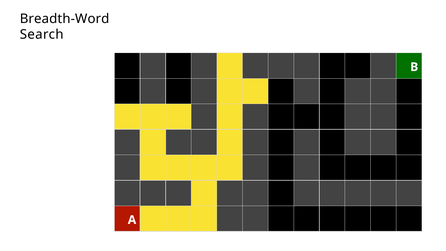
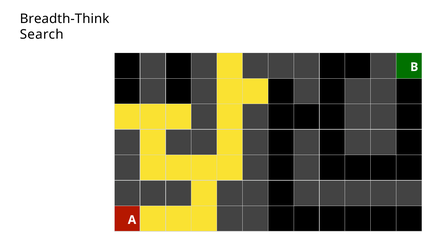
Breadth-Word: Breadth-Word -> Breadth-Think (65, 19)
